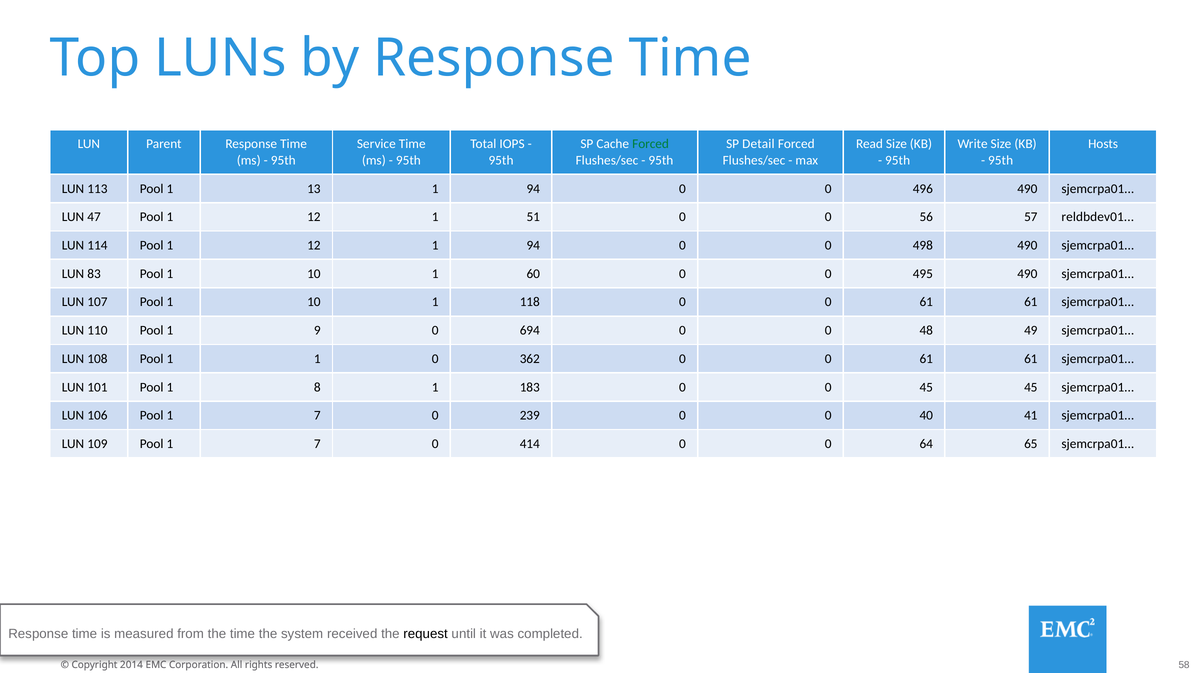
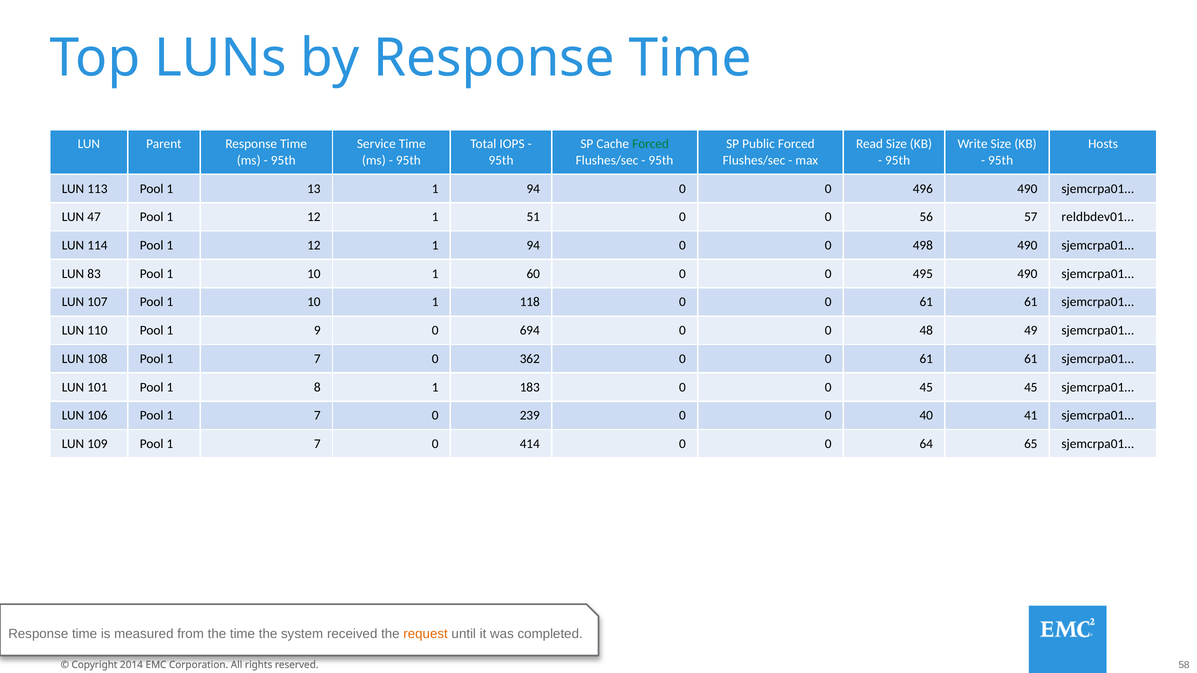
Detail: Detail -> Public (758, 144)
108 Pool 1 1: 1 -> 7 (317, 359)
request colour: black -> orange (426, 634)
